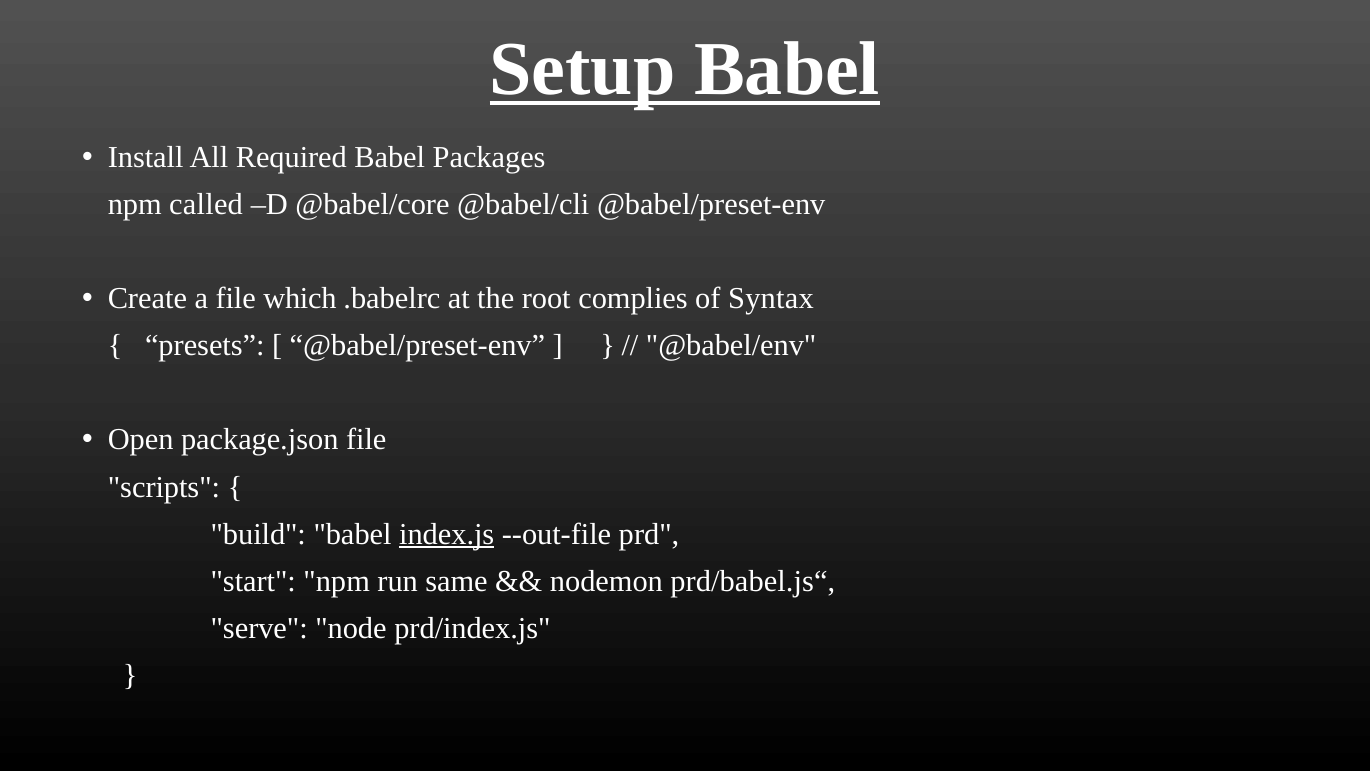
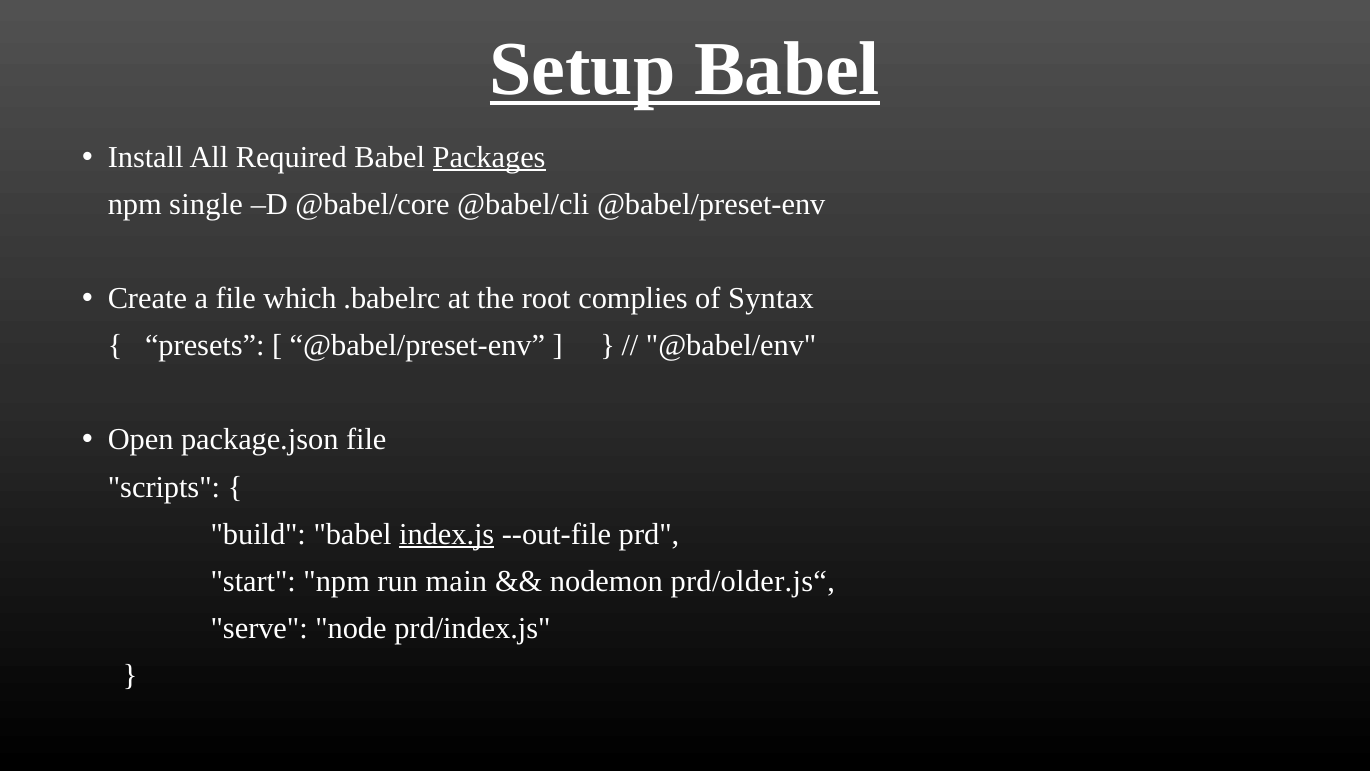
Packages underline: none -> present (489, 157)
called: called -> single (206, 204)
same: same -> main (456, 581)
prd/babel.js“: prd/babel.js“ -> prd/older.js“ (753, 581)
